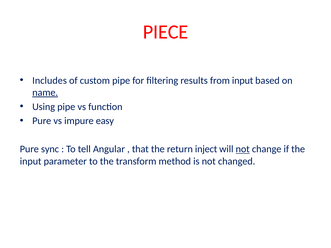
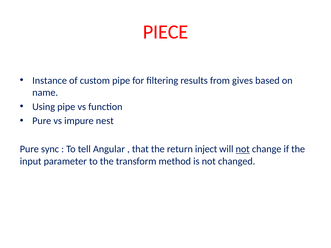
Includes: Includes -> Instance (50, 81)
from input: input -> gives (243, 81)
name underline: present -> none (45, 93)
easy: easy -> nest (105, 121)
